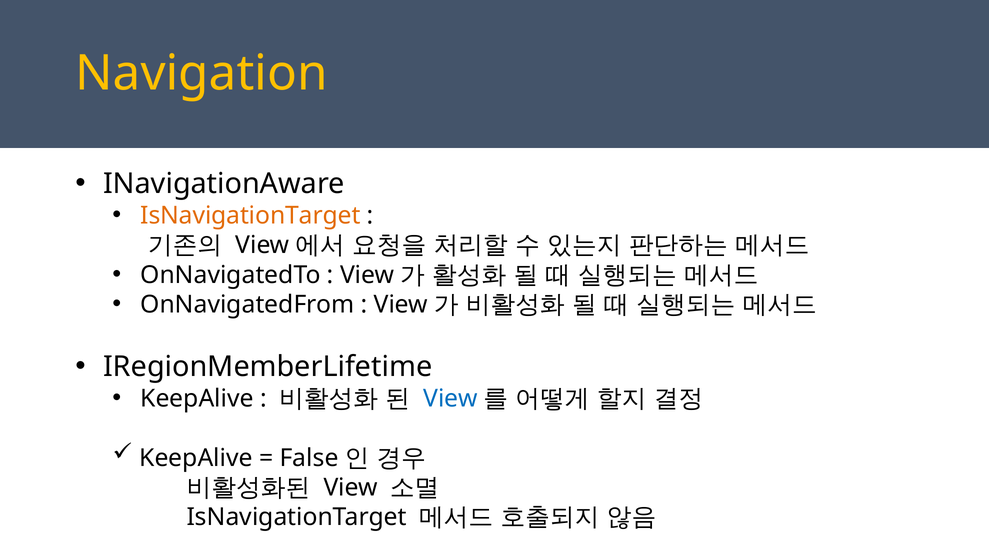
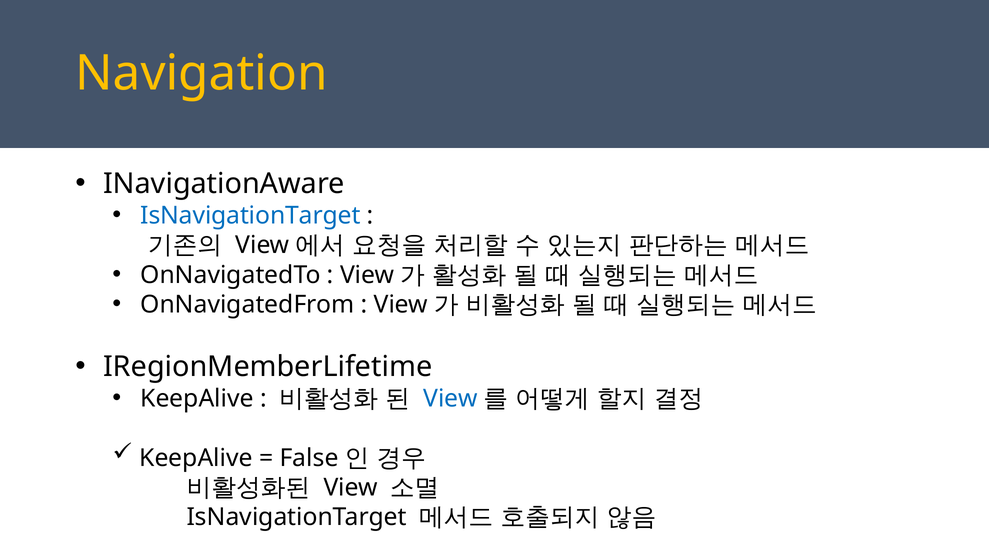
IsNavigationTarget colour: orange -> blue (250, 216)
